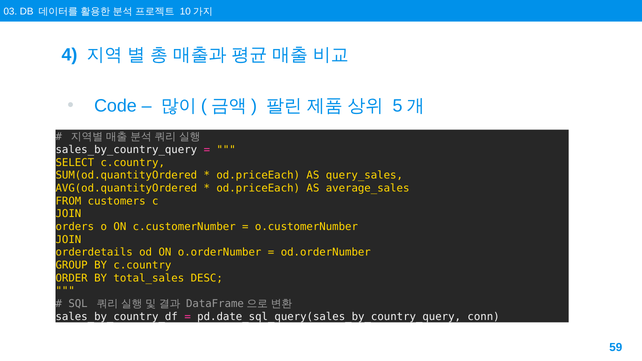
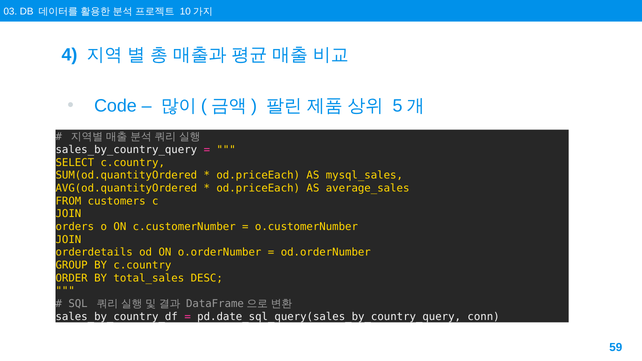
query_sales: query_sales -> mysql_sales (364, 175)
